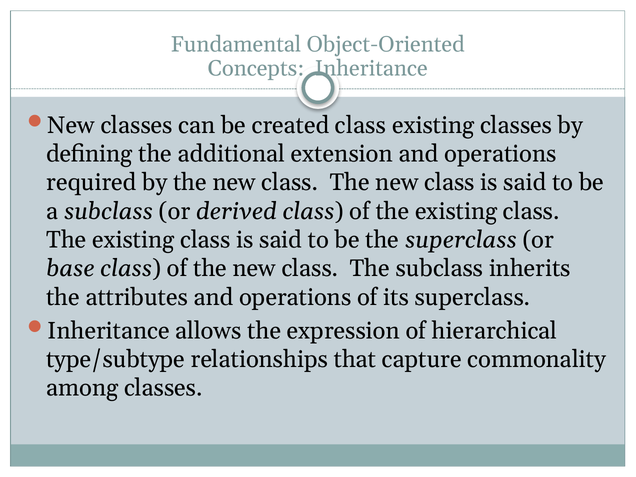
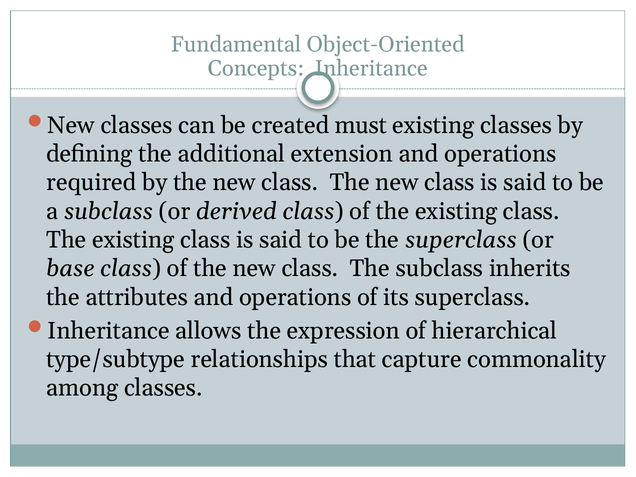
created class: class -> must (361, 125)
